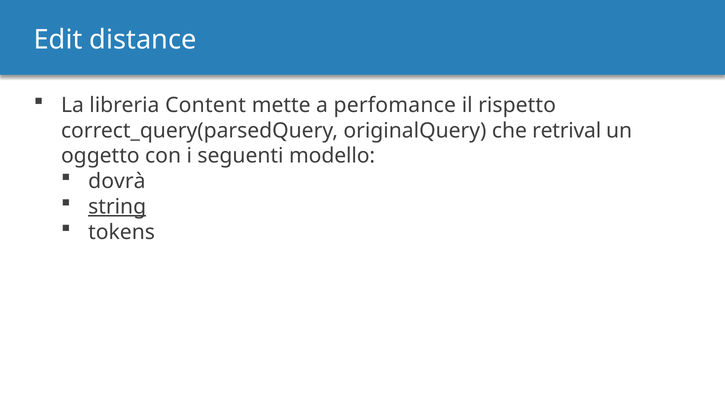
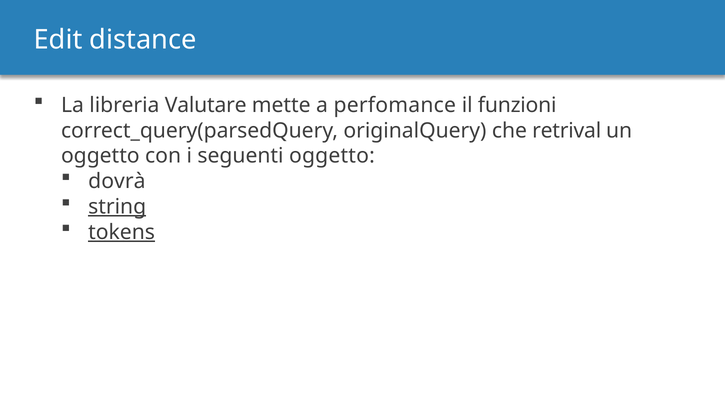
Content: Content -> Valutare (206, 105)
rispetto: rispetto -> funzioni (517, 105)
seguenti modello: modello -> oggetto (332, 156)
tokens underline: none -> present (122, 232)
